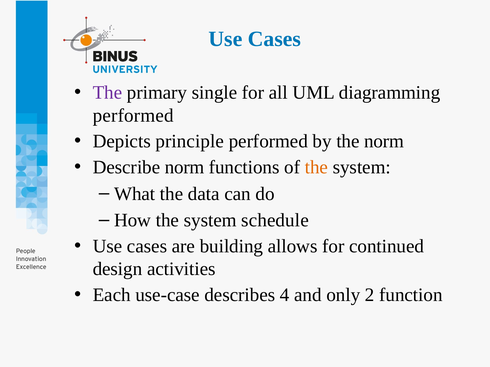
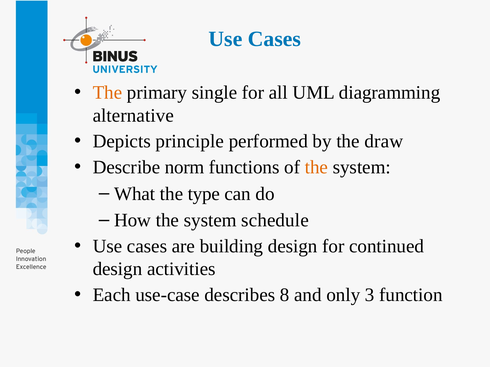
The colour: purple -> orange (107, 93)
performed: performed -> alternative (133, 116)
the norm: norm -> draw (384, 141)
data: data -> type (204, 194)
building allows: allows -> design (293, 247)
4: 4 -> 8 (285, 295)
2: 2 -> 3 (370, 295)
